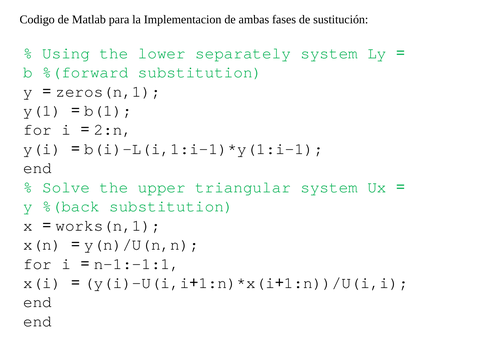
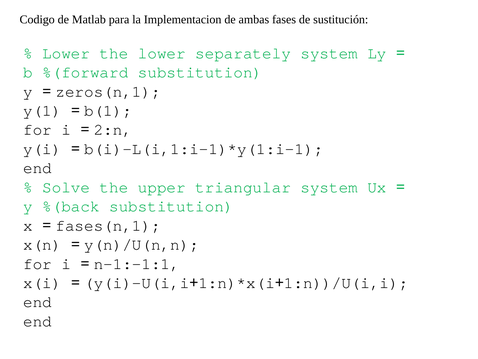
Using: Using -> Lower (66, 53)
works(n,1: works(n,1 -> fases(n,1 (108, 225)
